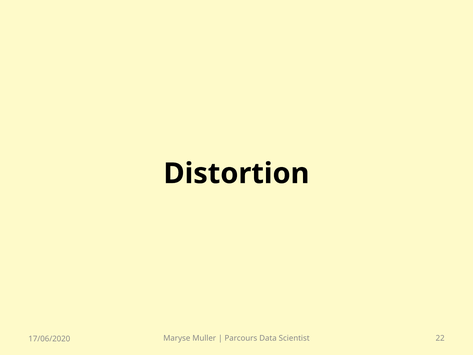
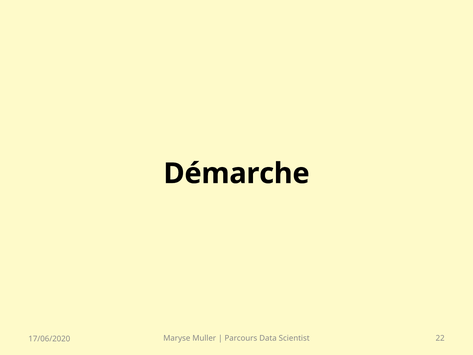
Distortion: Distortion -> Démarche (237, 173)
